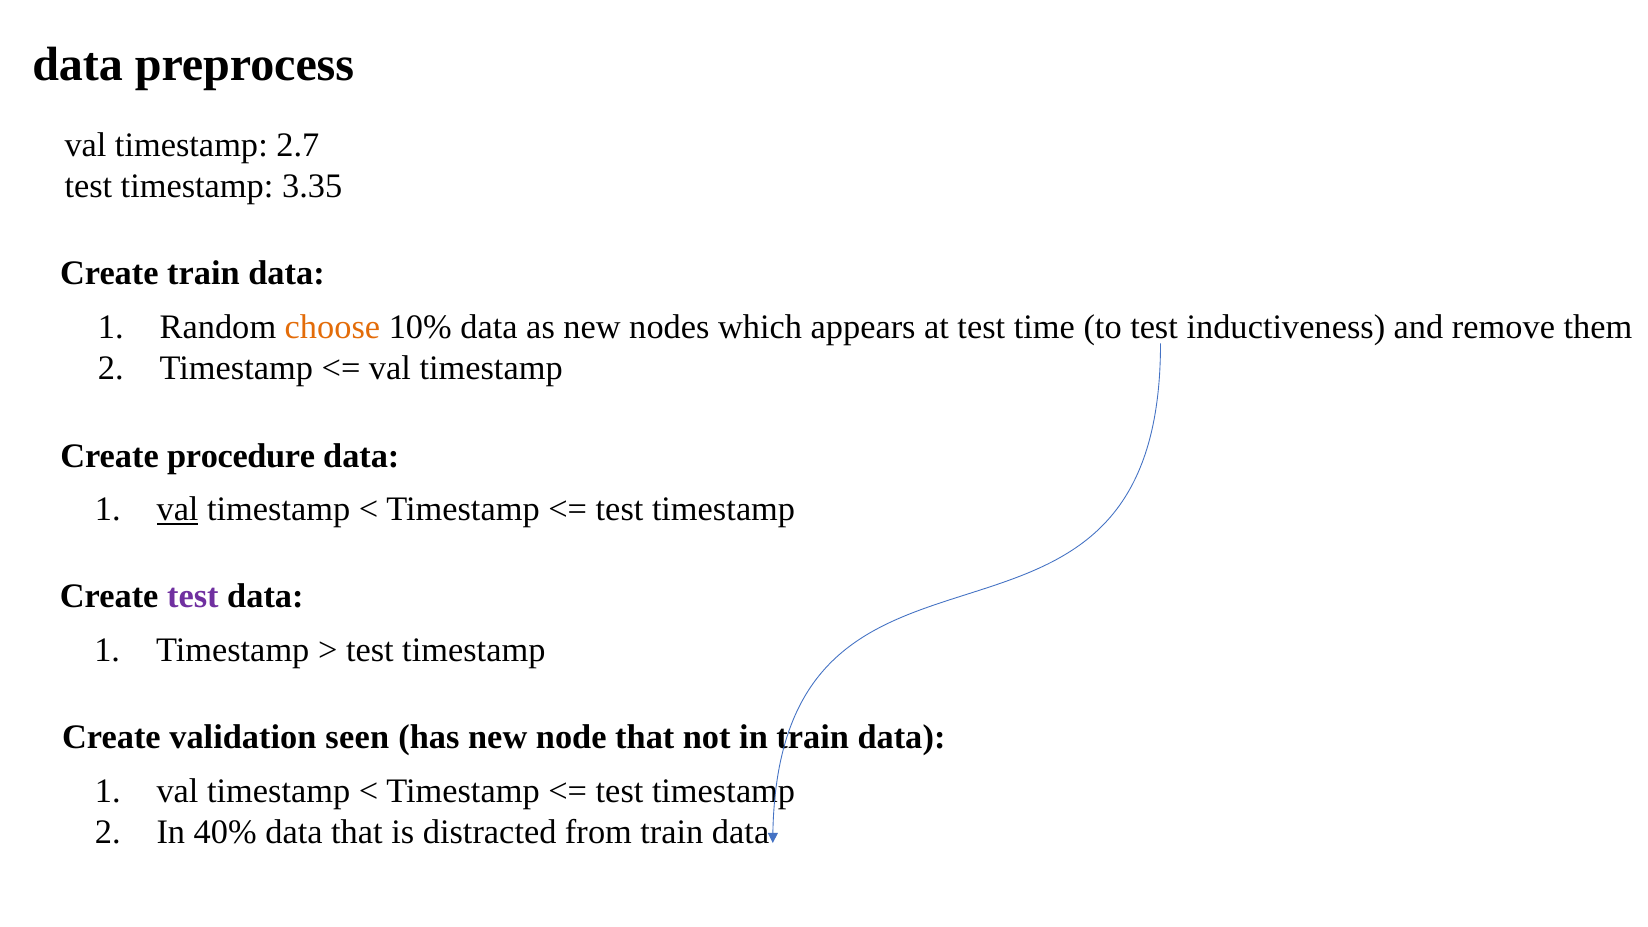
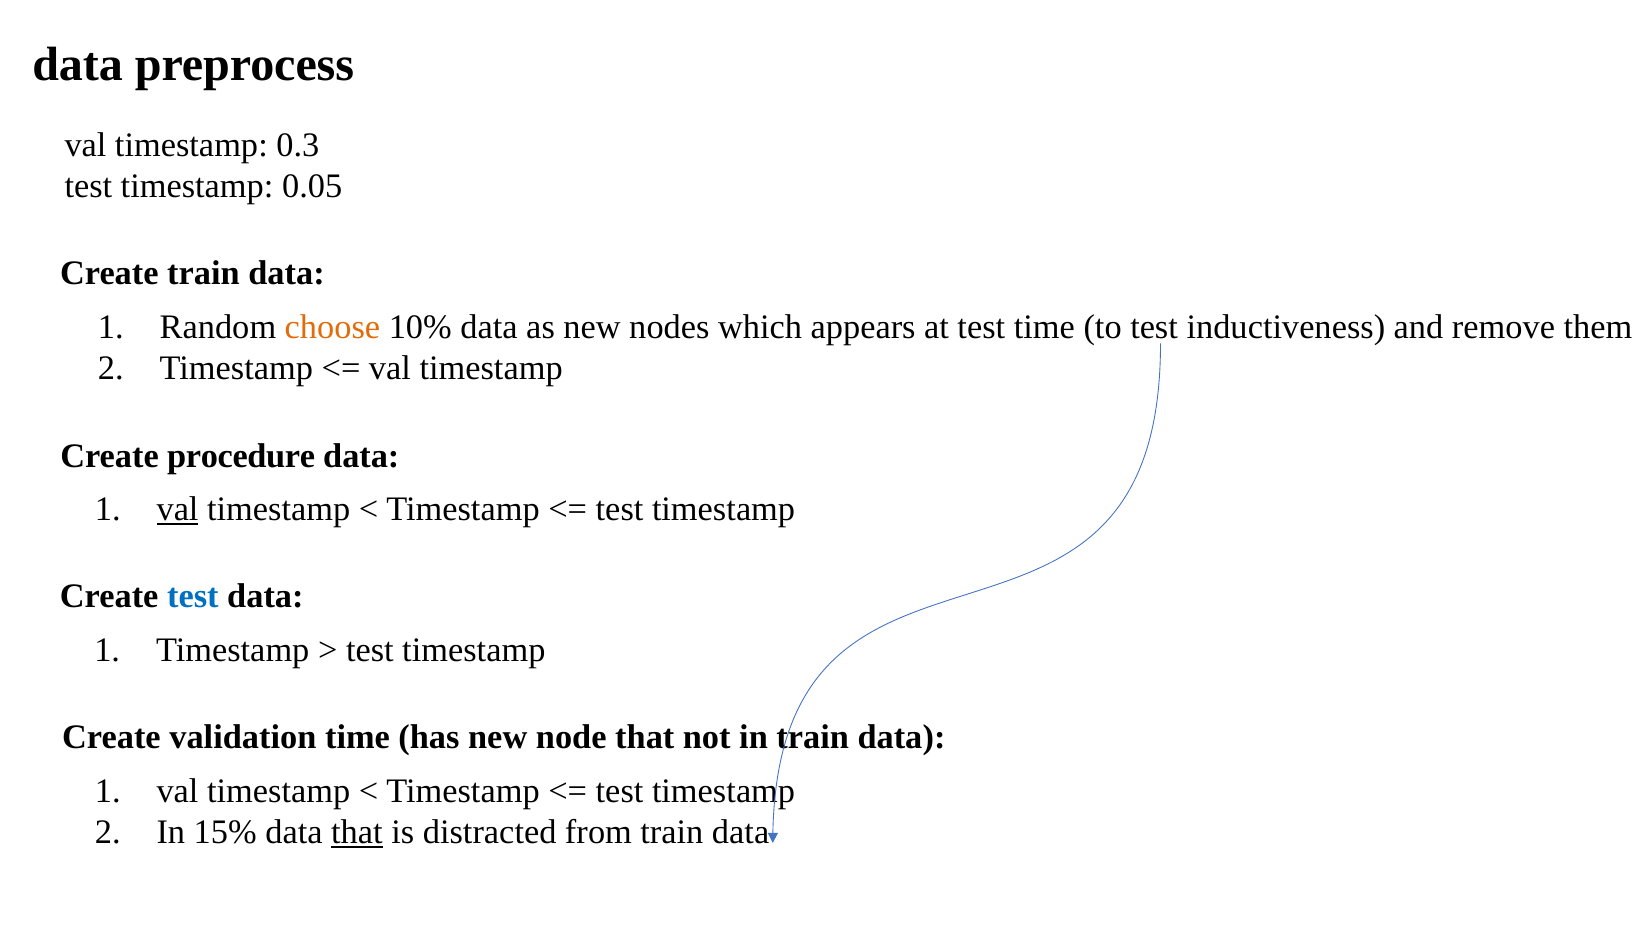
2.7: 2.7 -> 0.3 (298, 145)
3.35: 3.35 -> 0.05 (312, 186)
test colour: purple -> blue (193, 596)
validation seen: seen -> time (357, 738)
40%: 40% -> 15% (225, 833)
that underline: none -> present (357, 833)
